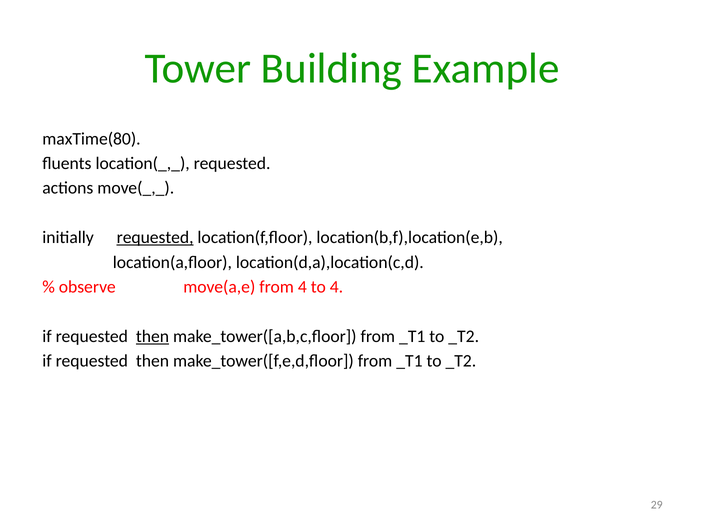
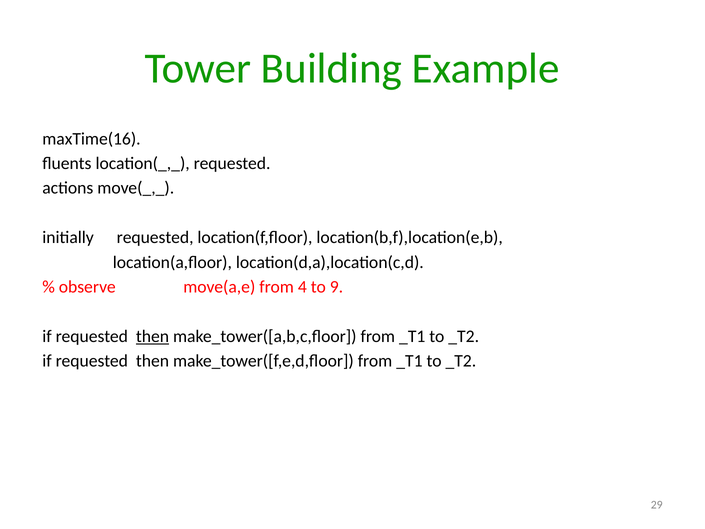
maxTime(80: maxTime(80 -> maxTime(16 (91, 139)
requested underline: present -> none (155, 237)
to 4: 4 -> 9 (336, 287)
